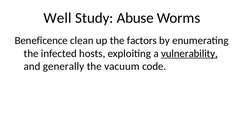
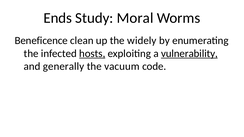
Well: Well -> Ends (58, 18)
Abuse: Abuse -> Moral (135, 18)
factors: factors -> widely (142, 41)
hosts underline: none -> present (92, 54)
